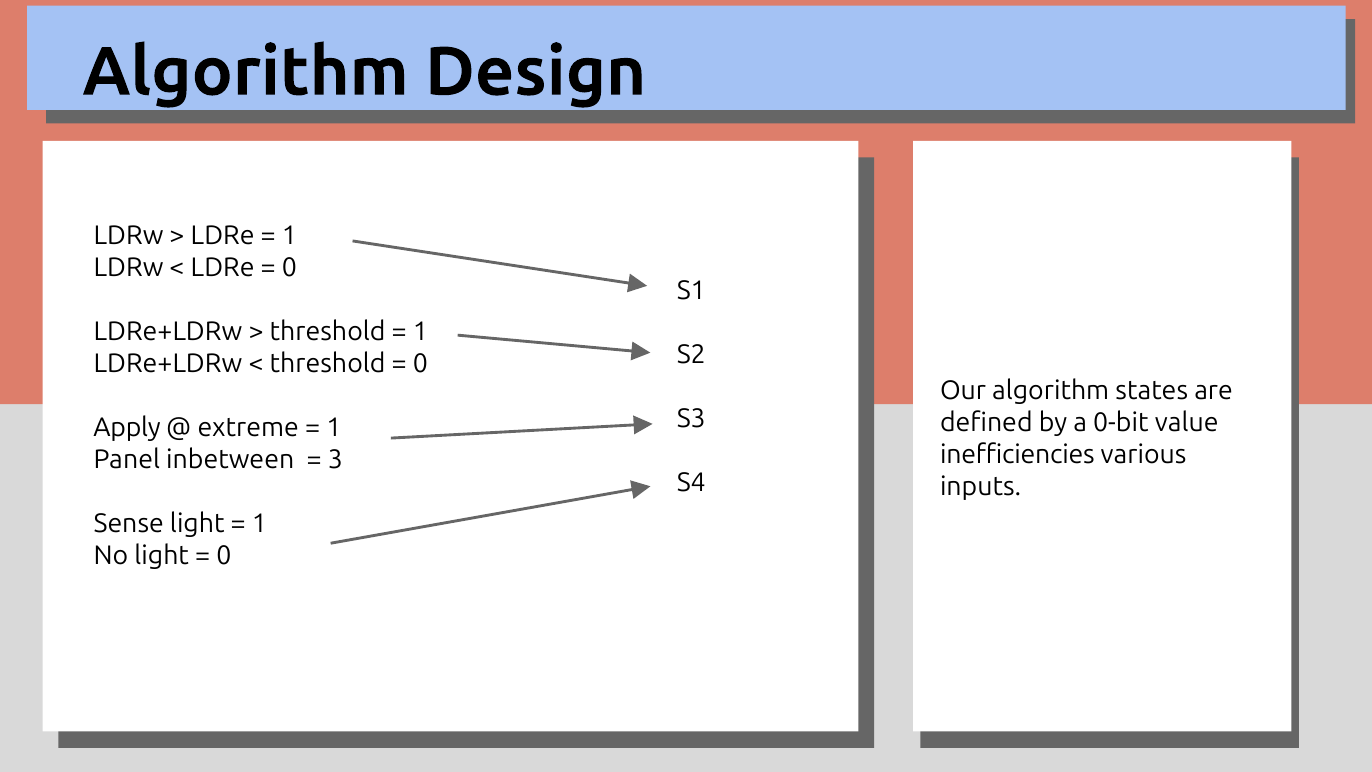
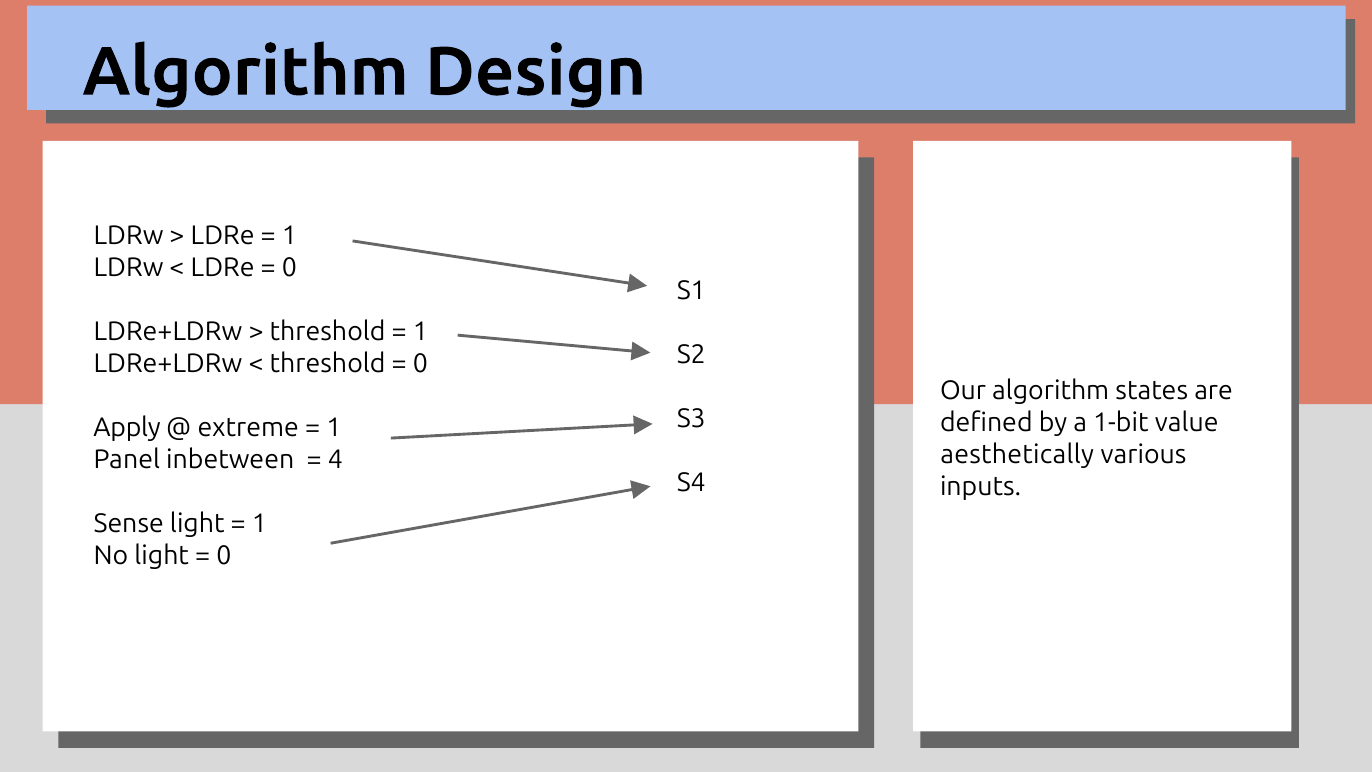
0-bit: 0-bit -> 1-bit (1121, 422)
inefficiencies: inefficiencies -> aesthetically (1017, 454)
3: 3 -> 4 (335, 459)
